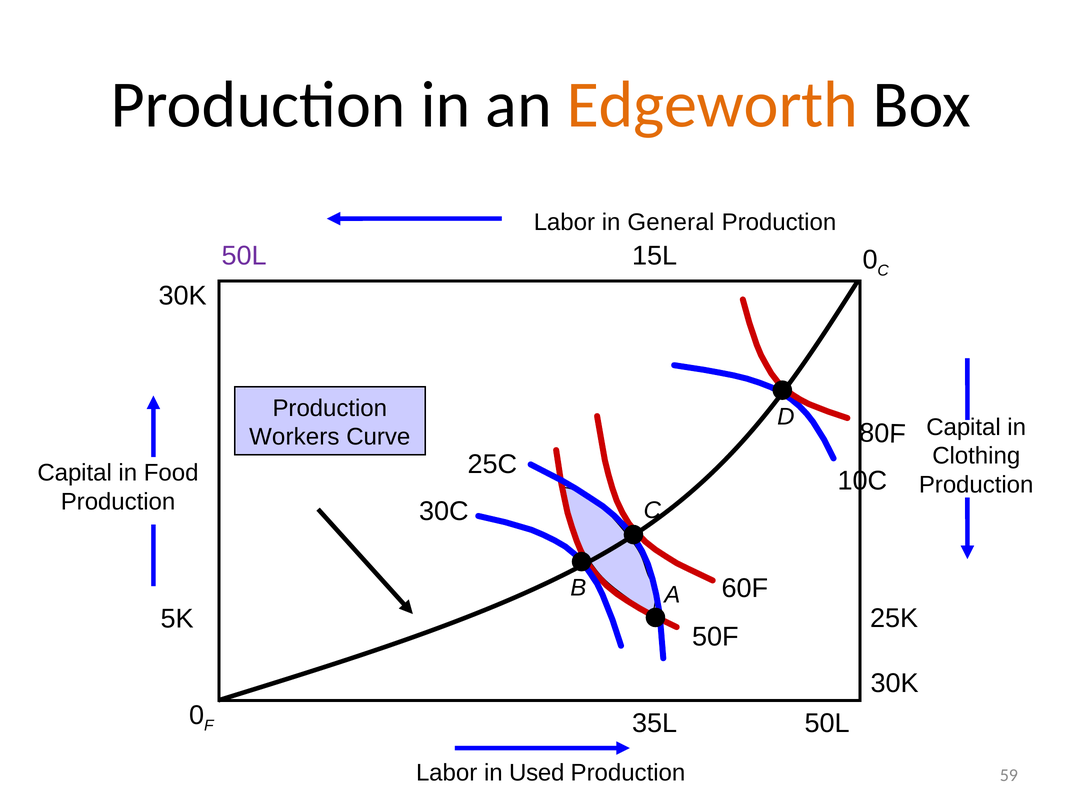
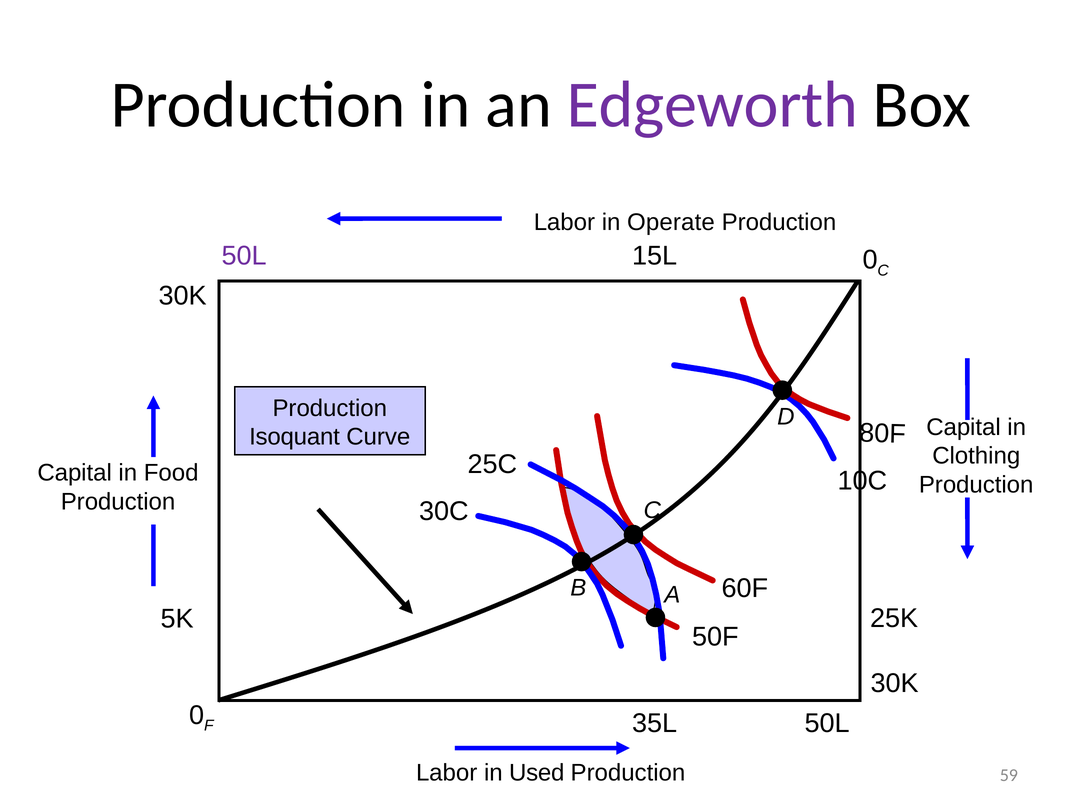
Edgeworth colour: orange -> purple (712, 105)
General: General -> Operate (671, 223)
Workers: Workers -> Isoquant (295, 437)
